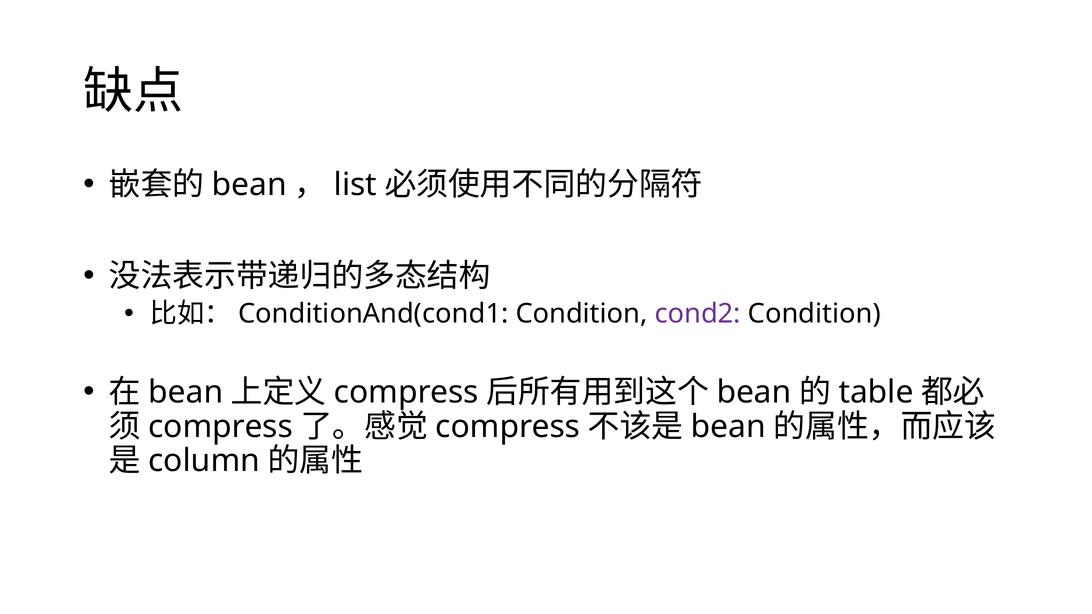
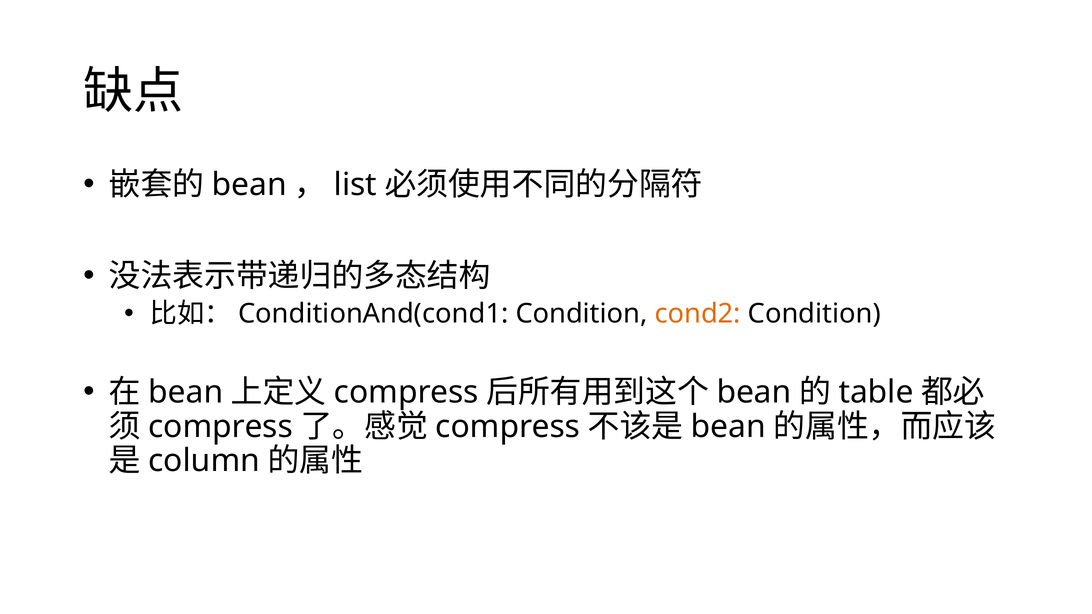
cond2 colour: purple -> orange (698, 314)
